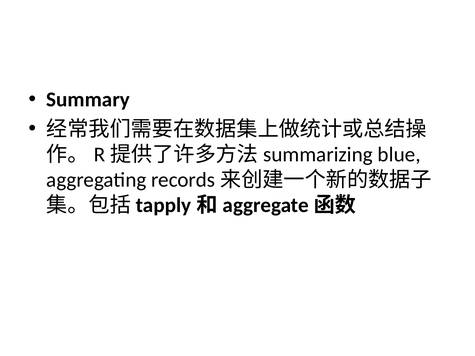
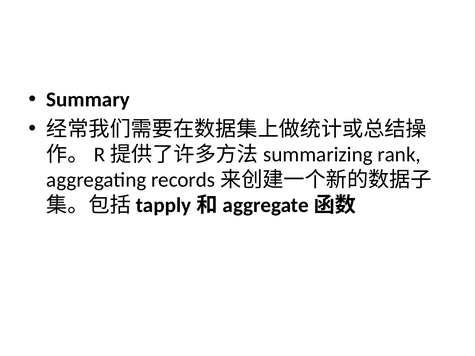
blue: blue -> rank (399, 155)
